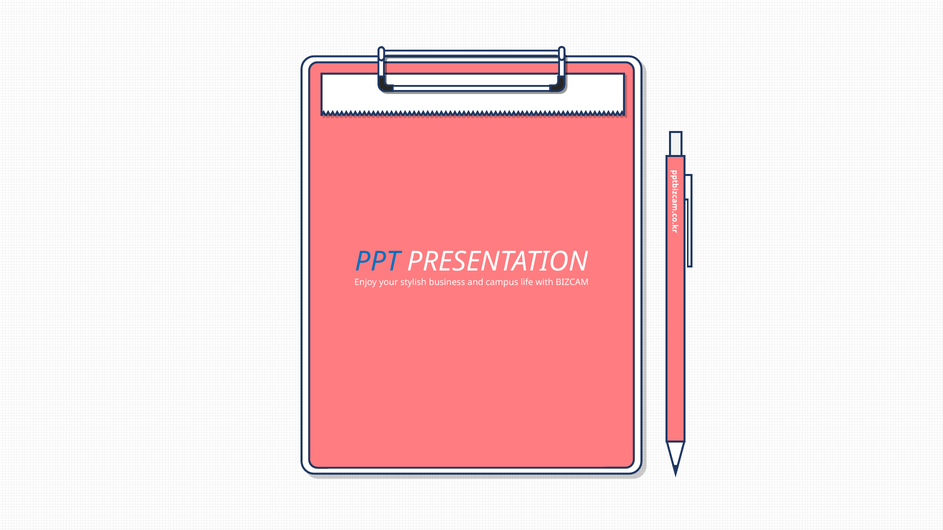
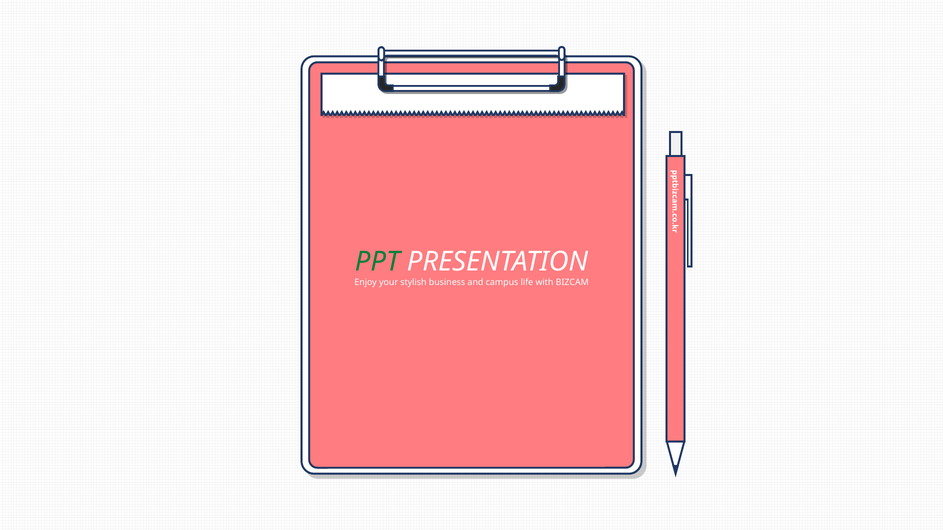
PPT colour: blue -> green (377, 262)
